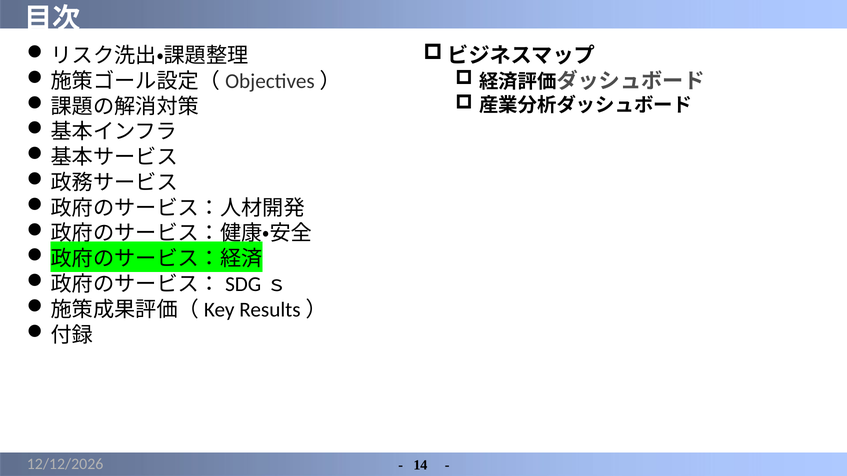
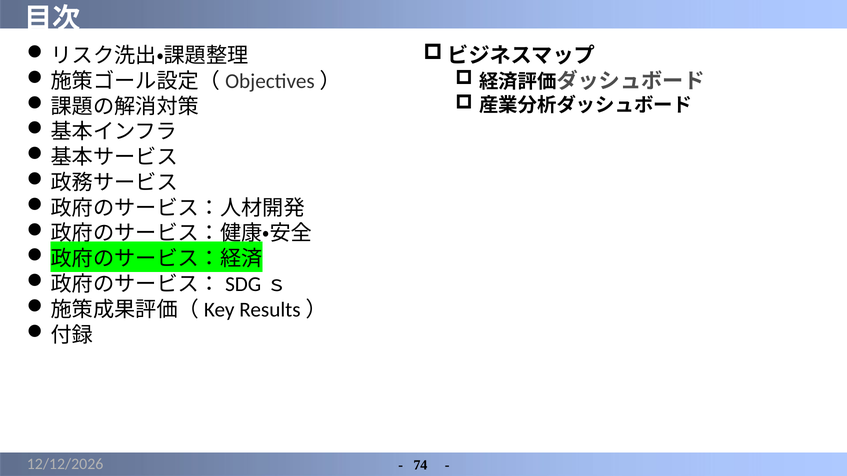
14: 14 -> 74 (420, 466)
